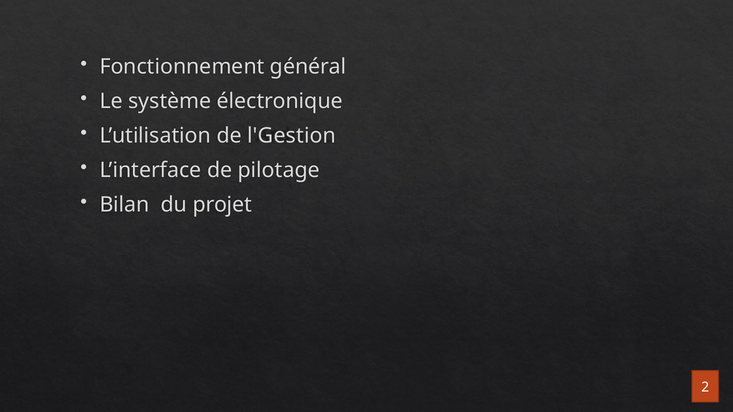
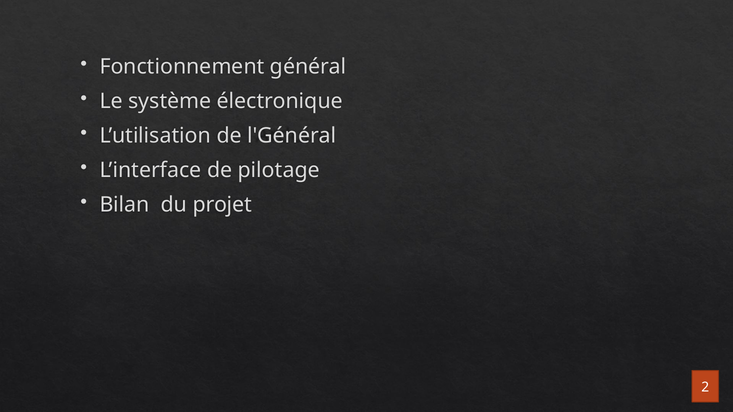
l'Gestion: l'Gestion -> l'Général (292, 136)
